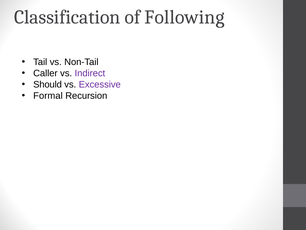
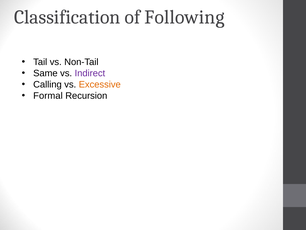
Caller: Caller -> Same (45, 73)
Should: Should -> Calling (47, 84)
Excessive colour: purple -> orange (100, 84)
